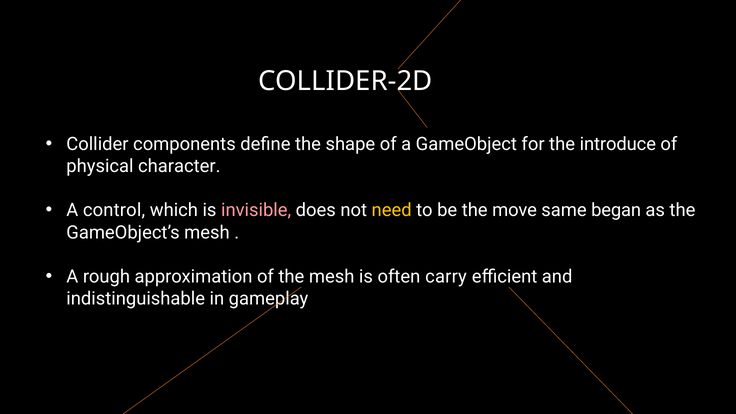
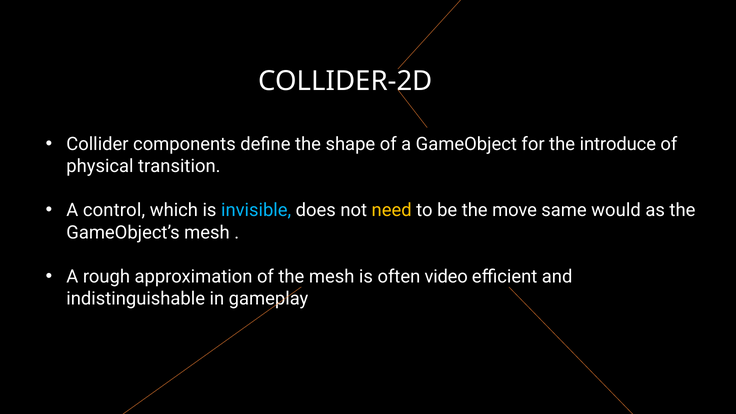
character: character -> transition (179, 166)
invisible colour: pink -> light blue (256, 210)
began: began -> would (616, 210)
carry: carry -> video (446, 277)
